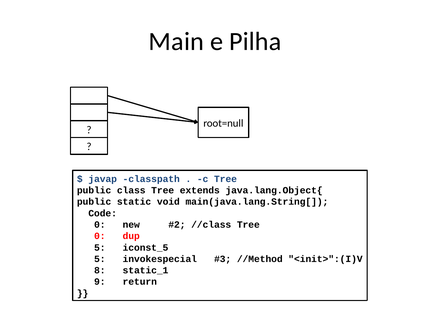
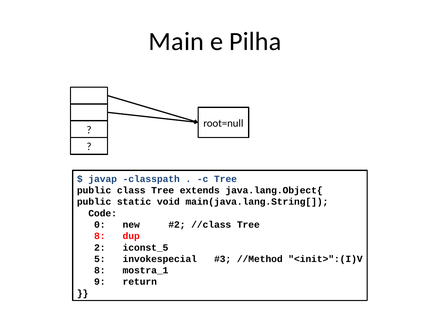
0: 0 -> 8 (100, 236)
5: 5 -> 2 (100, 248)
static_1: static_1 -> mostra_1 (146, 271)
